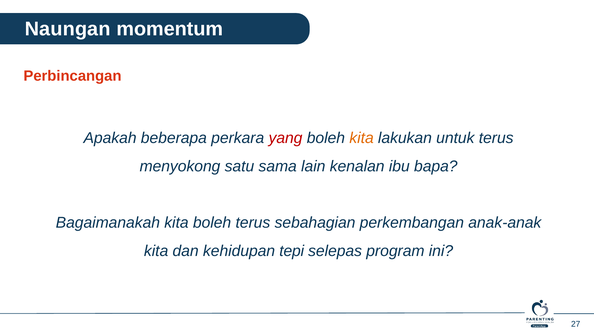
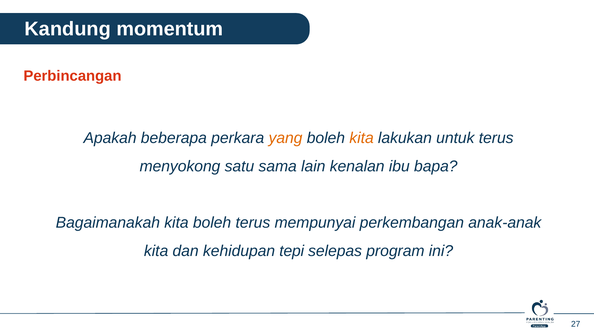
Naungan: Naungan -> Kandung (68, 29)
yang colour: red -> orange (286, 138)
sebahagian: sebahagian -> mempunyai (315, 223)
